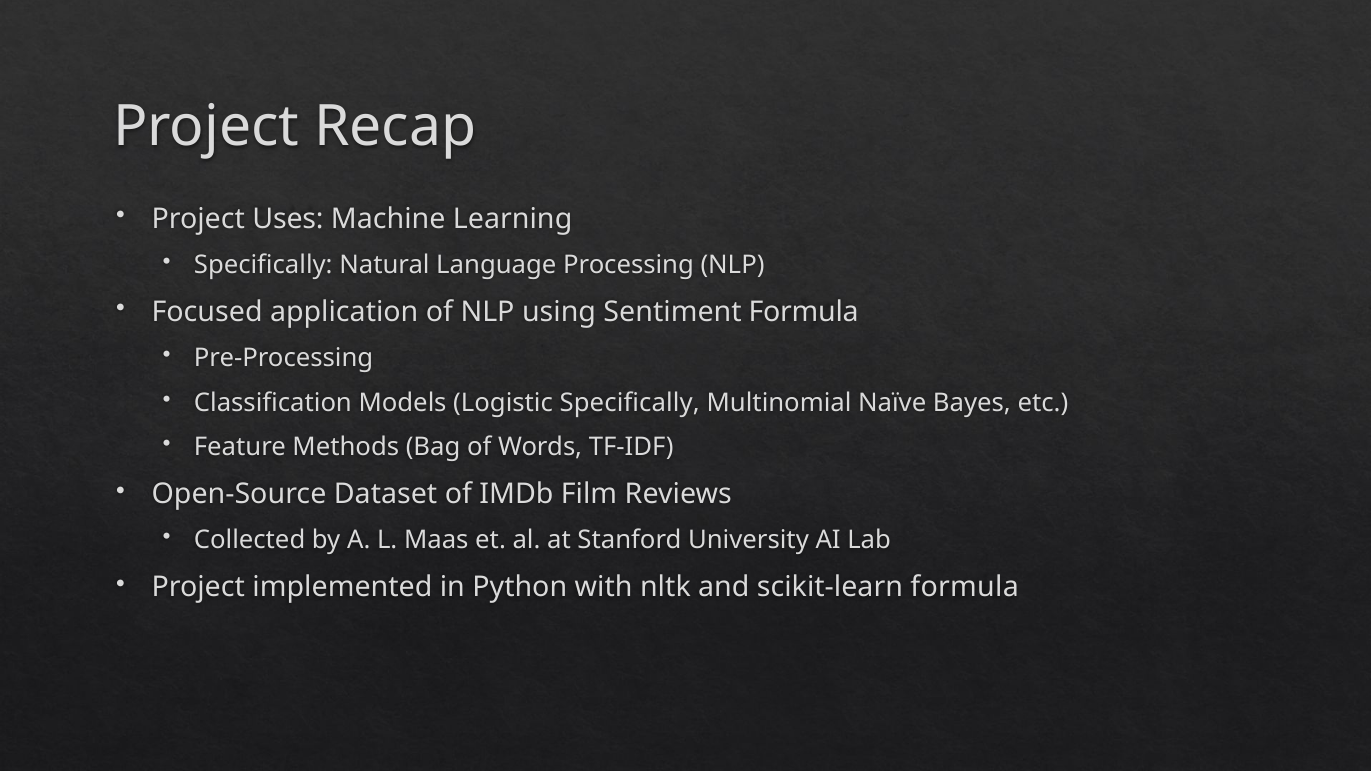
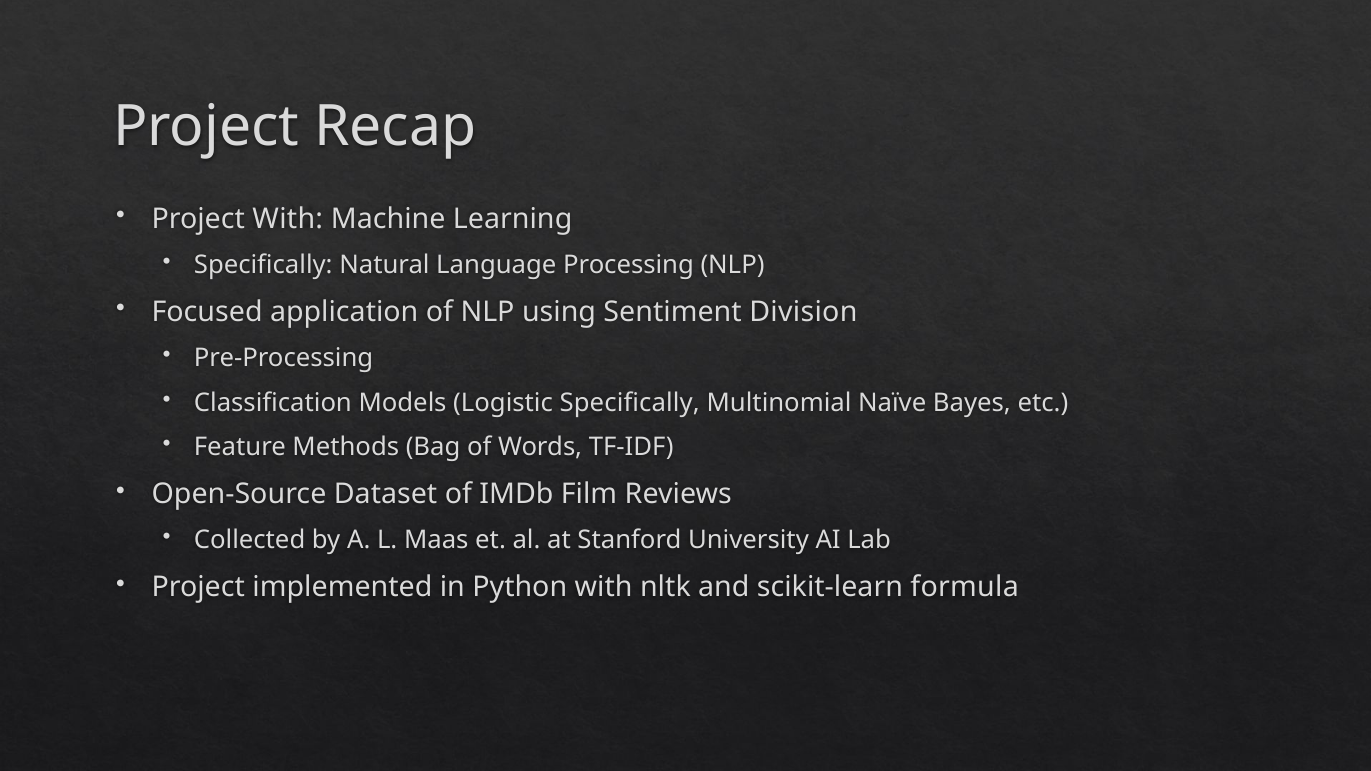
Project Uses: Uses -> With (288, 219)
Sentiment Formula: Formula -> Division (803, 312)
